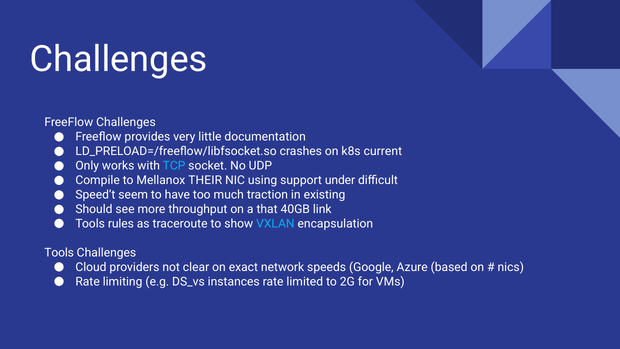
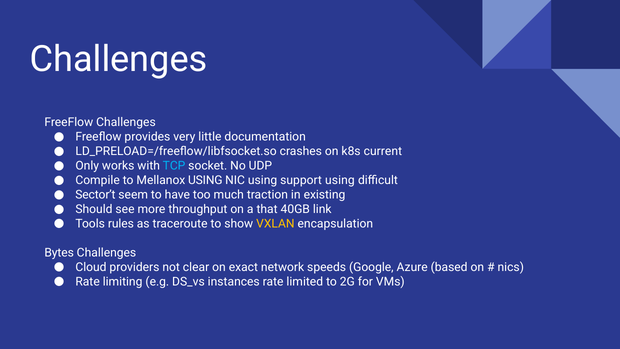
Mellanox THEIR: THEIR -> USING (205, 180)
support under: under -> using (340, 180)
Speed’t: Speed’t -> Sector’t (95, 195)
VXLAN colour: light blue -> yellow (275, 224)
Tools: Tools -> Bytes (59, 252)
